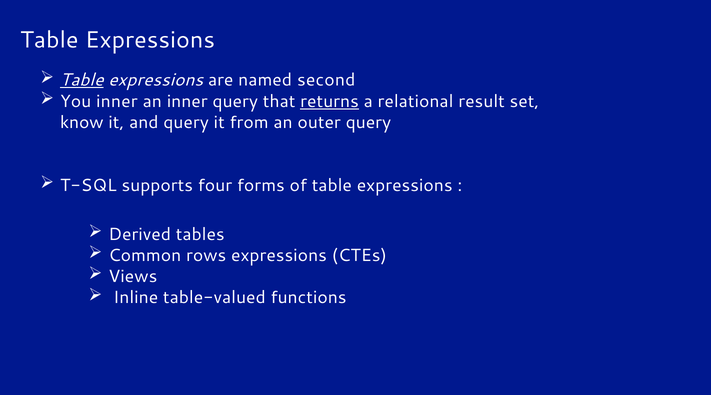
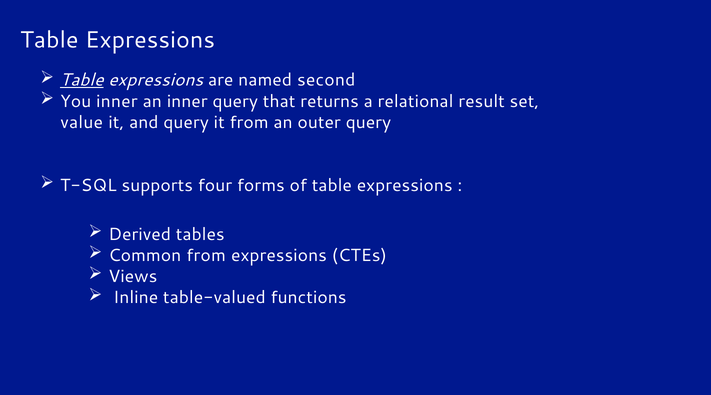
returns underline: present -> none (330, 101)
know: know -> value (82, 122)
Common rows: rows -> from (206, 255)
